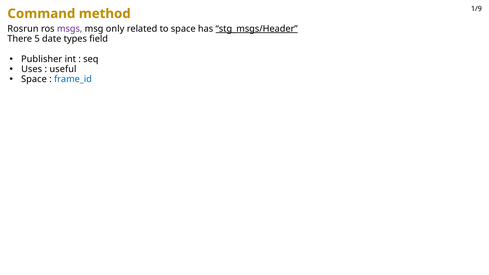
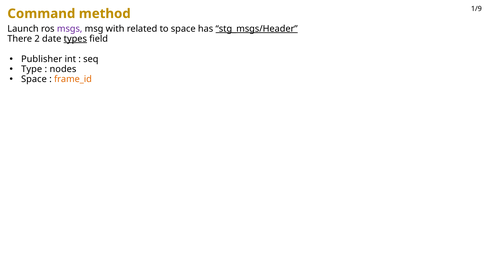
Rosrun: Rosrun -> Launch (23, 29)
only: only -> with (115, 29)
5: 5 -> 2 (37, 39)
types underline: none -> present (75, 39)
Uses: Uses -> Type (32, 69)
useful: useful -> nodes (63, 69)
frame_id colour: blue -> orange (73, 79)
